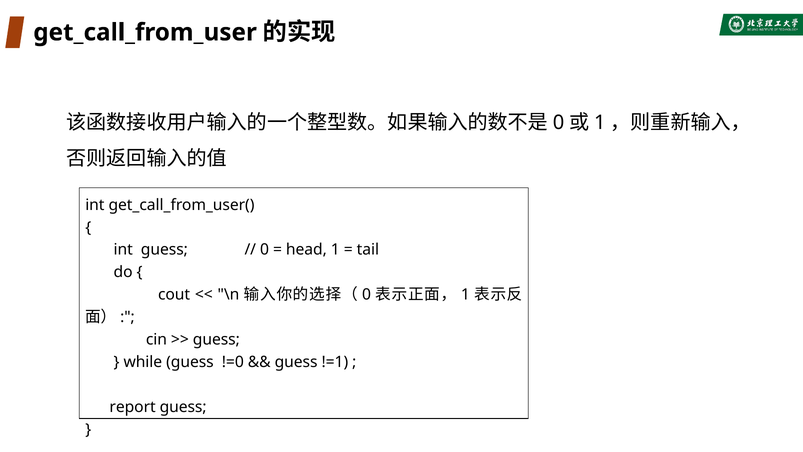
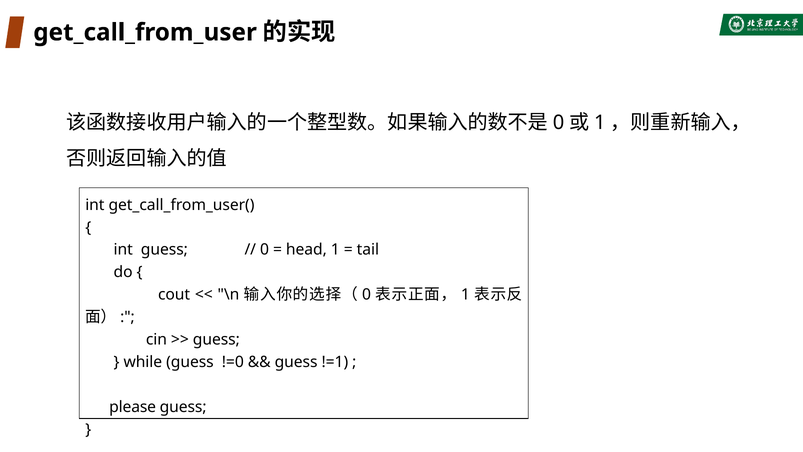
report: report -> please (133, 407)
